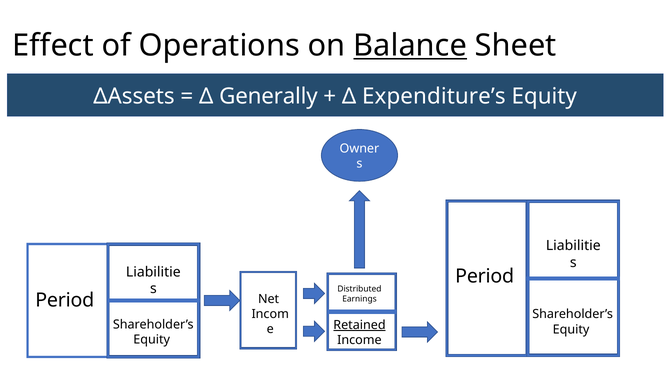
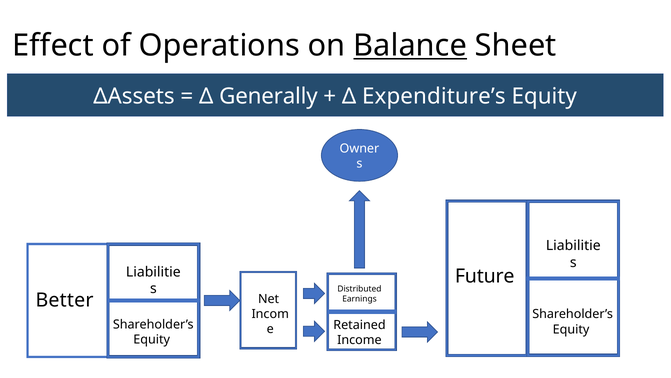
Period: Period -> Future (485, 276)
Period: Period -> Better (65, 300)
Retained underline: present -> none (359, 325)
